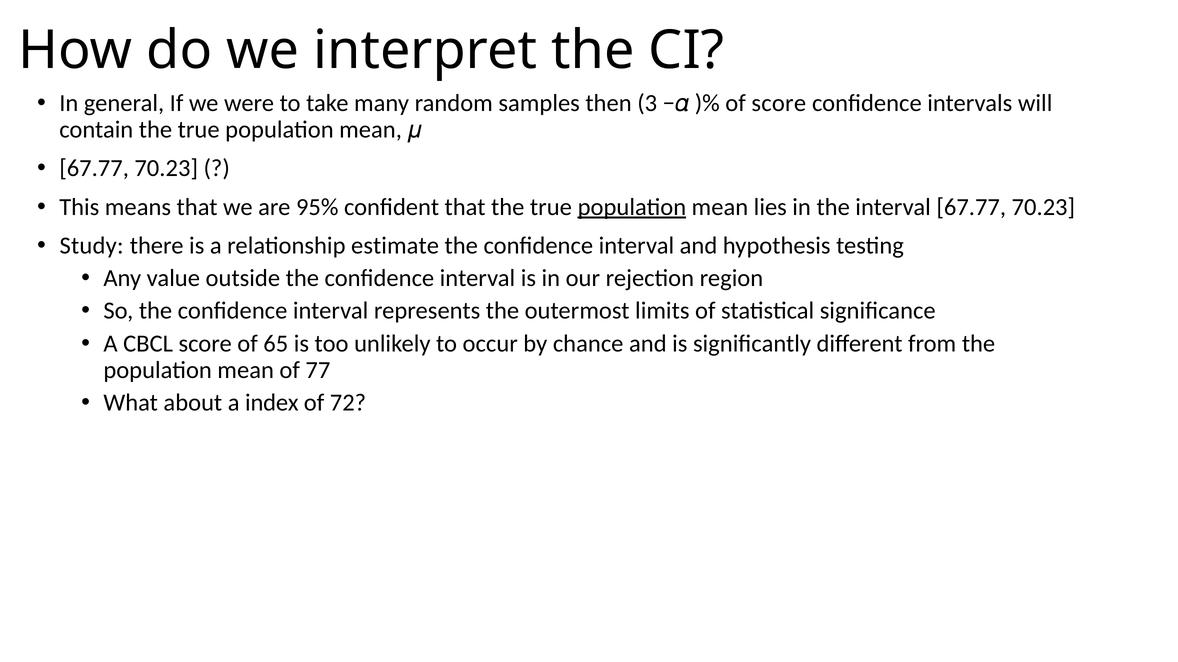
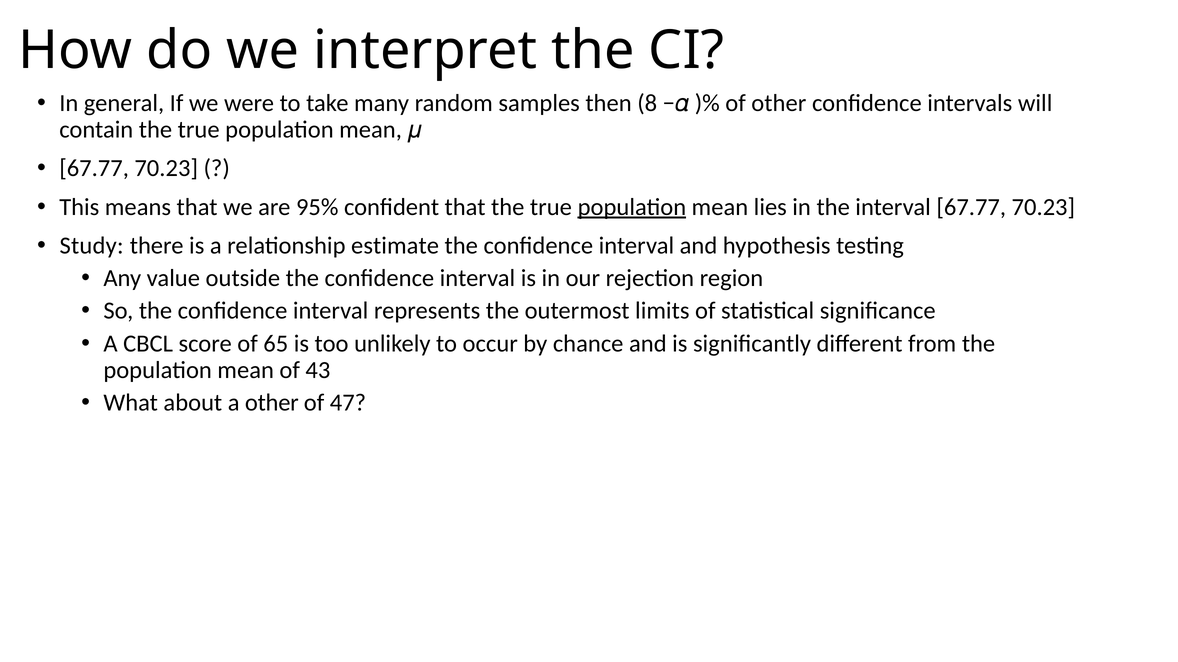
3: 3 -> 8 (647, 103)
of score: score -> other (779, 103)
77: 77 -> 43 (318, 370)
a index: index -> other (272, 403)
72: 72 -> 47 (348, 403)
